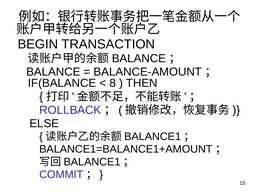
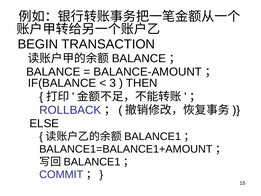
8: 8 -> 3 (113, 83)
